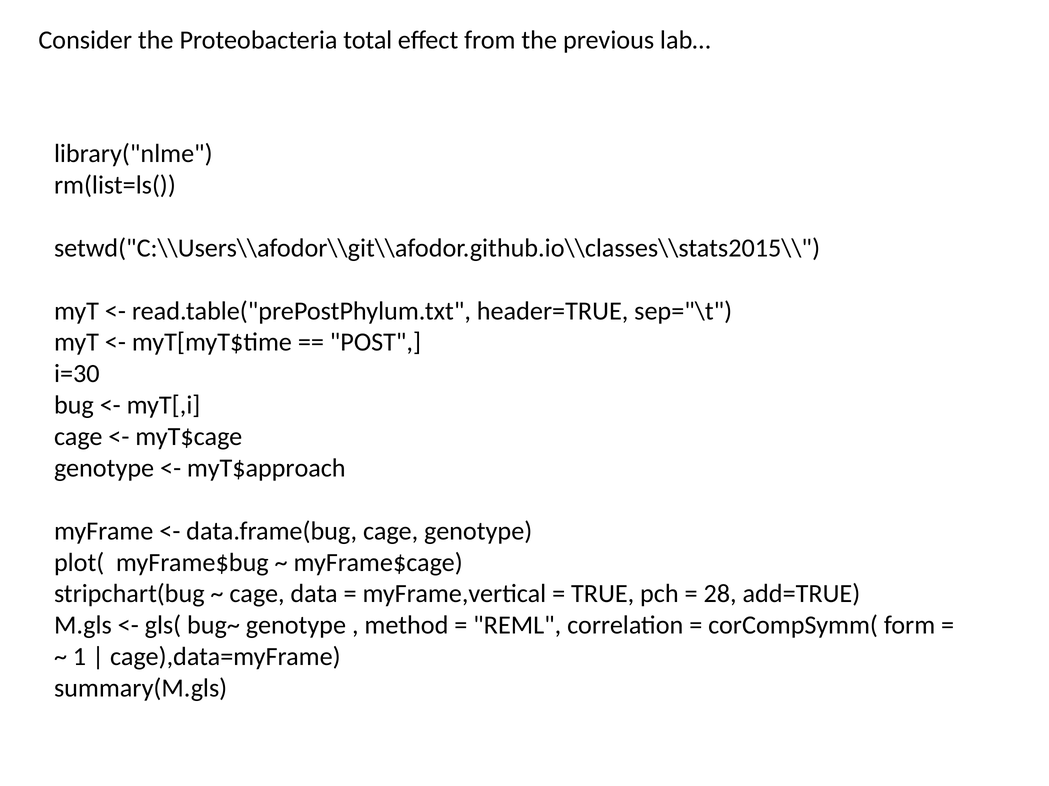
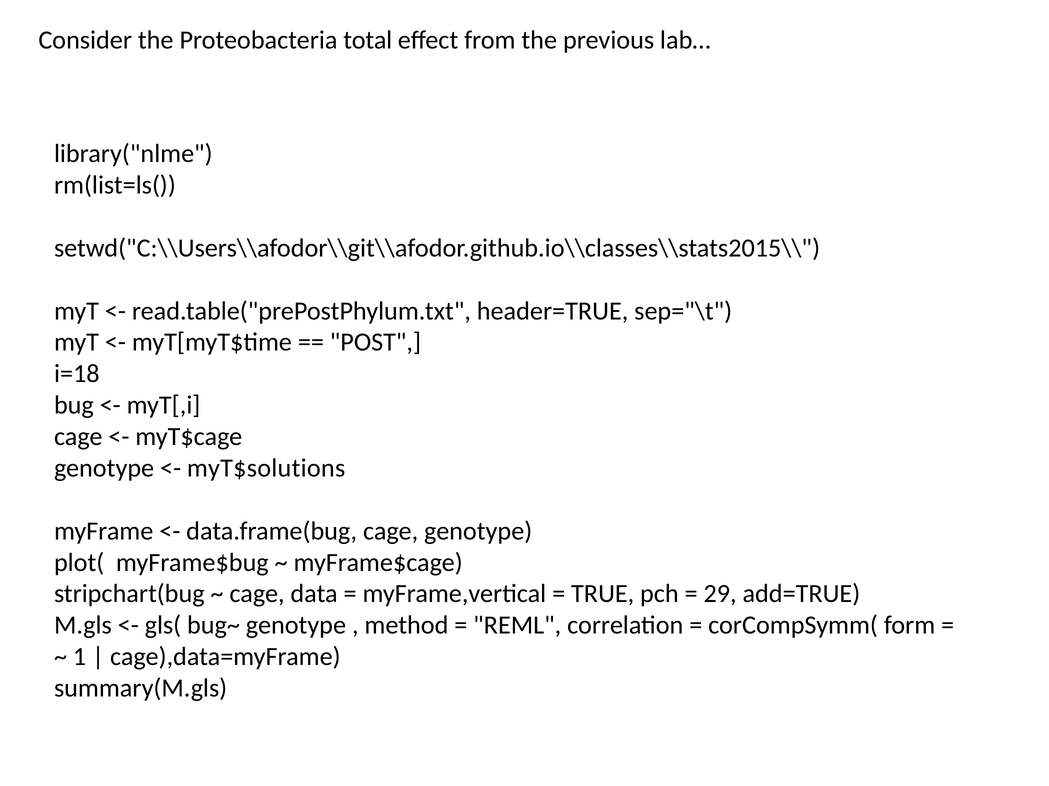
i=30: i=30 -> i=18 (77, 374)
myT$approach: myT$approach -> myT$solutions (266, 469)
28: 28 -> 29 (720, 594)
